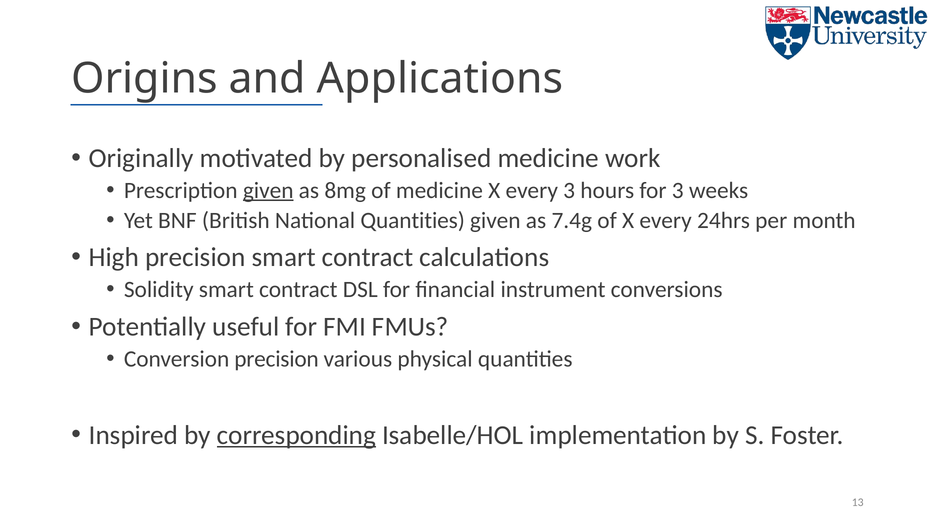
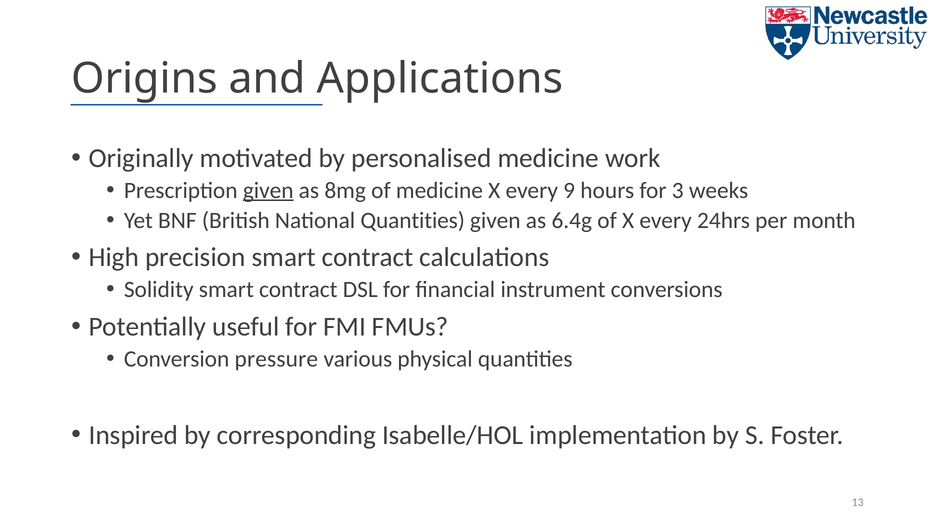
every 3: 3 -> 9 (569, 190)
7.4g: 7.4g -> 6.4g (572, 220)
Conversion precision: precision -> pressure (276, 359)
corresponding underline: present -> none (296, 435)
